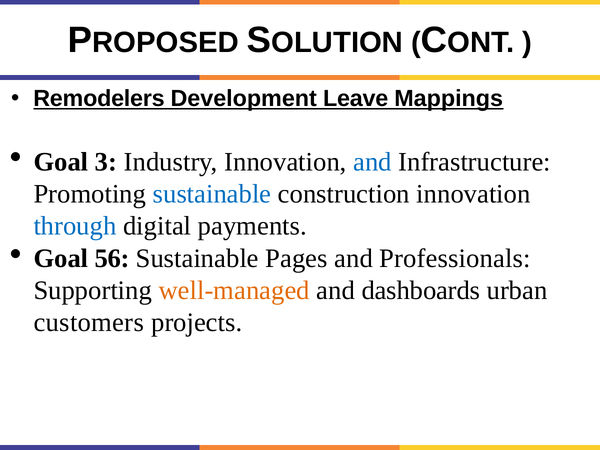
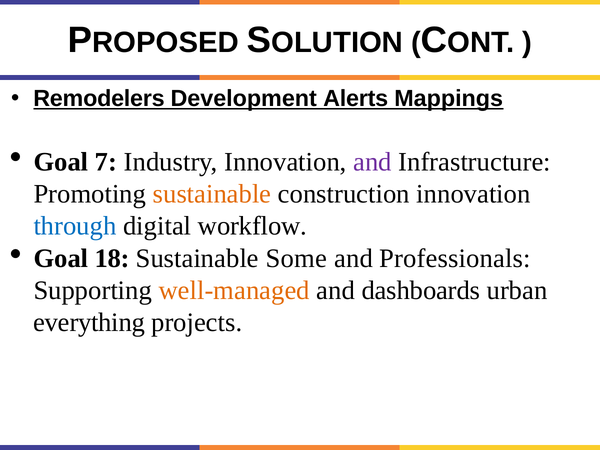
Leave: Leave -> Alerts (356, 99)
3: 3 -> 7 (106, 162)
and colour: blue -> purple (373, 162)
sustainable colour: blue -> orange (212, 194)
payments: payments -> workflow (252, 226)
56: 56 -> 18 (112, 259)
Pages: Pages -> Some (296, 259)
customers: customers -> everything (89, 323)
